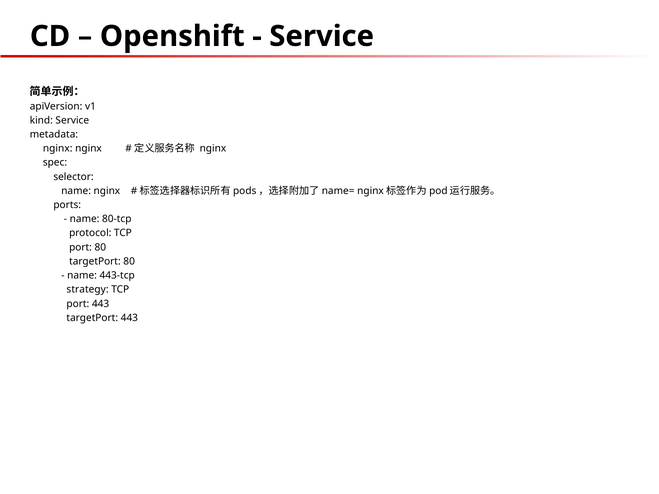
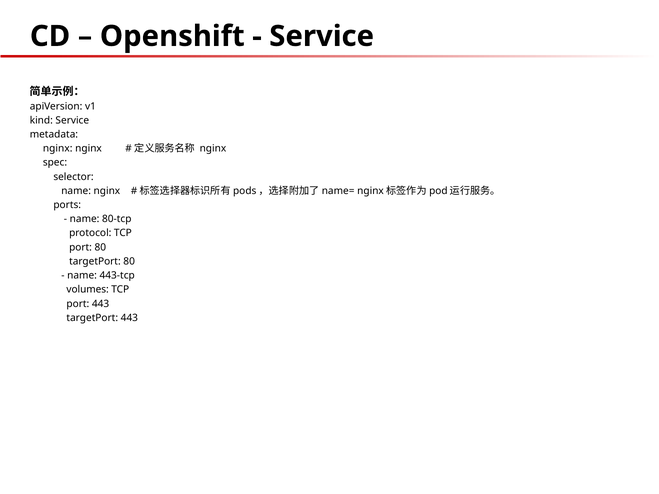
strategy: strategy -> volumes (88, 290)
